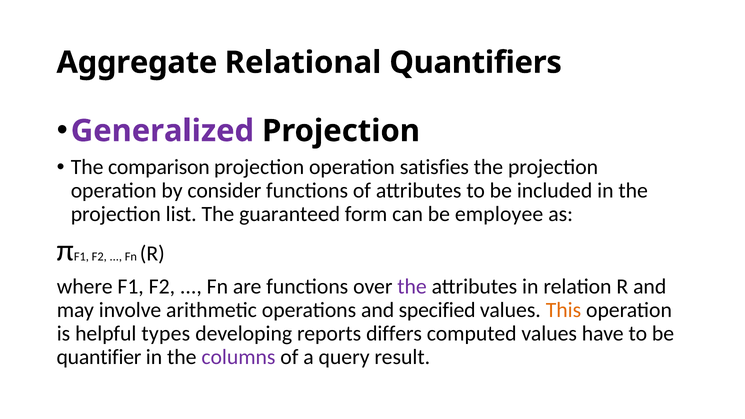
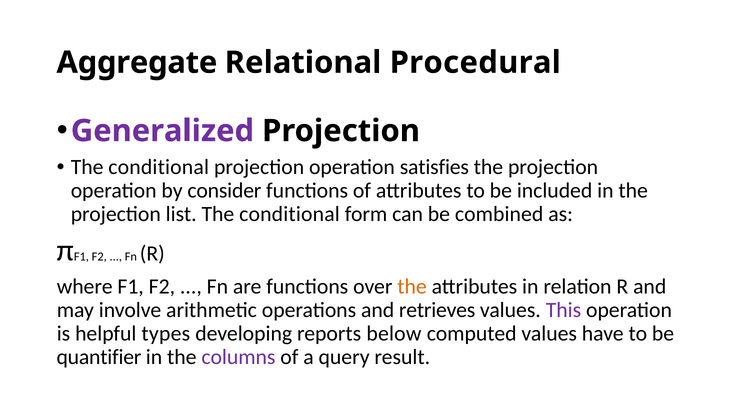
Quantifiers: Quantifiers -> Procedural (475, 63)
comparison: comparison -> conditional (159, 167)
list The guaranteed: guaranteed -> conditional (290, 214)
employee: employee -> combined (499, 214)
the colour: purple -> orange (412, 287)
specified: specified -> retrieves (437, 310)
This colour: orange -> purple (563, 310)
differs: differs -> below (394, 334)
